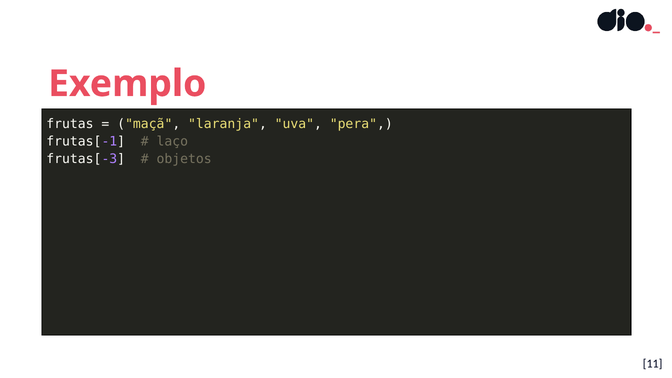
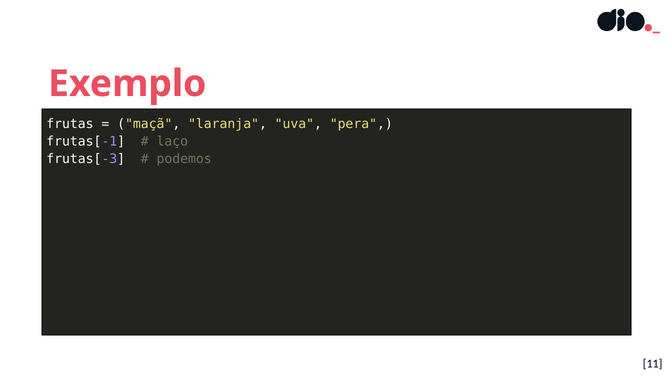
objetos: objetos -> podemos (184, 159)
